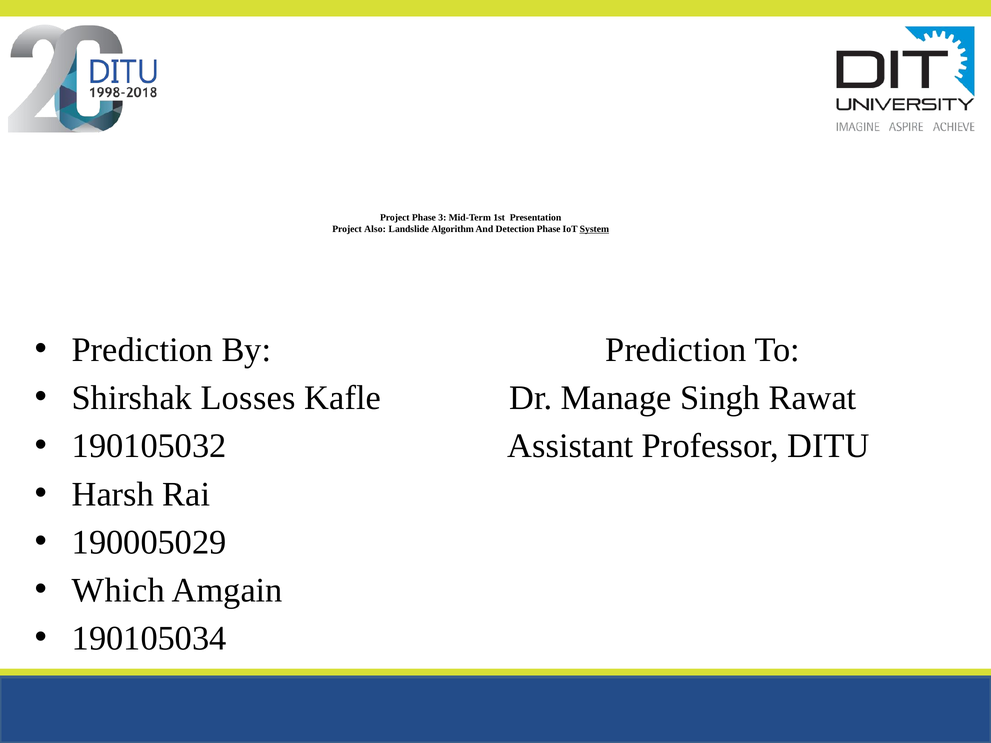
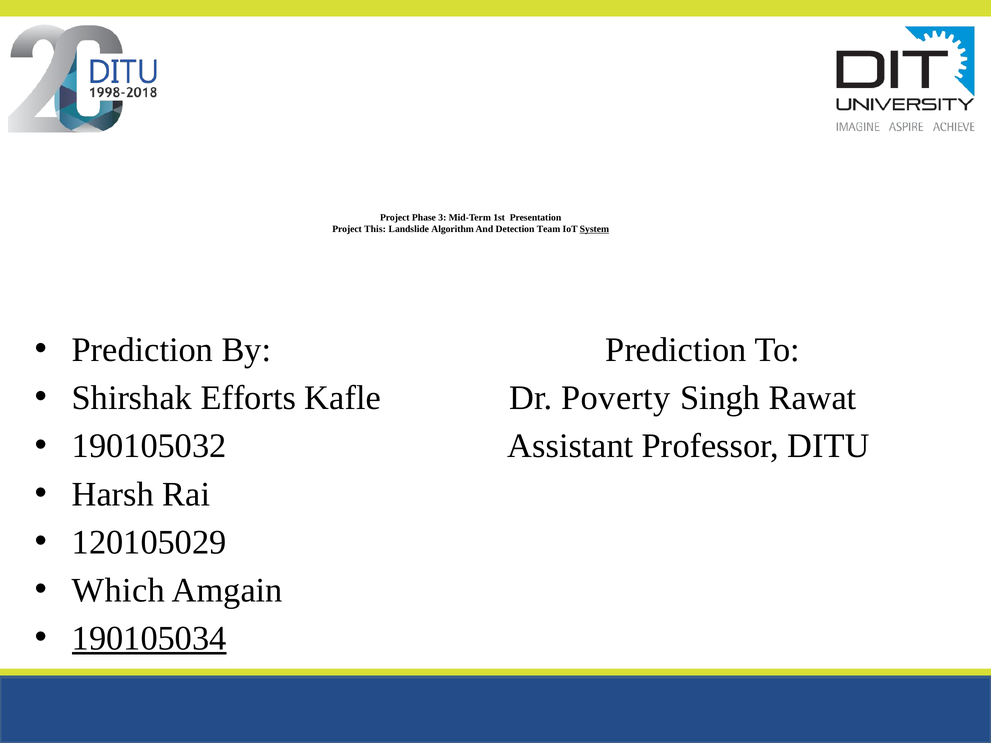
Also: Also -> This (375, 229)
Detection Phase: Phase -> Team (549, 229)
Losses: Losses -> Efforts (248, 398)
Manage: Manage -> Poverty (616, 398)
190005029: 190005029 -> 120105029 (149, 542)
190105034 underline: none -> present (149, 639)
